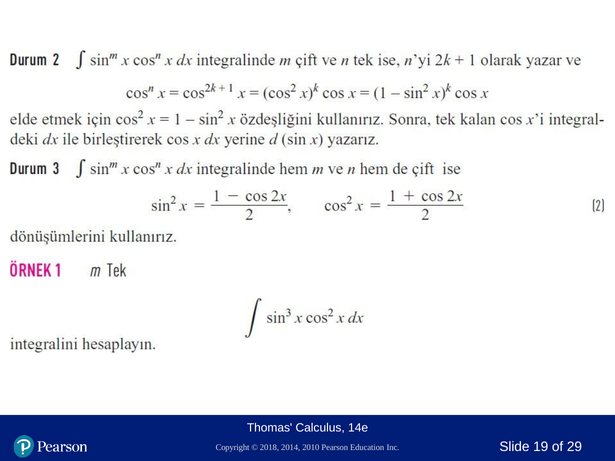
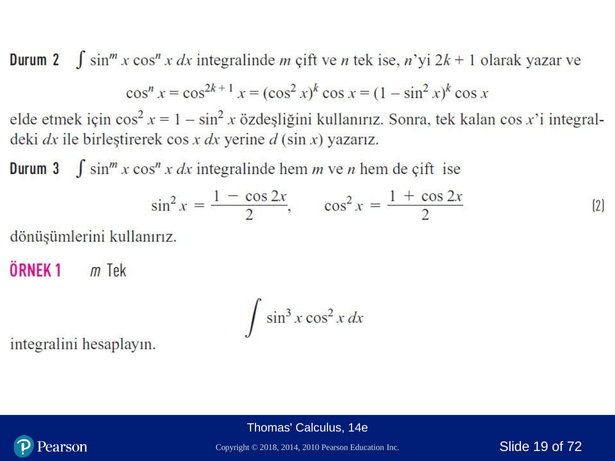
29: 29 -> 72 (574, 447)
